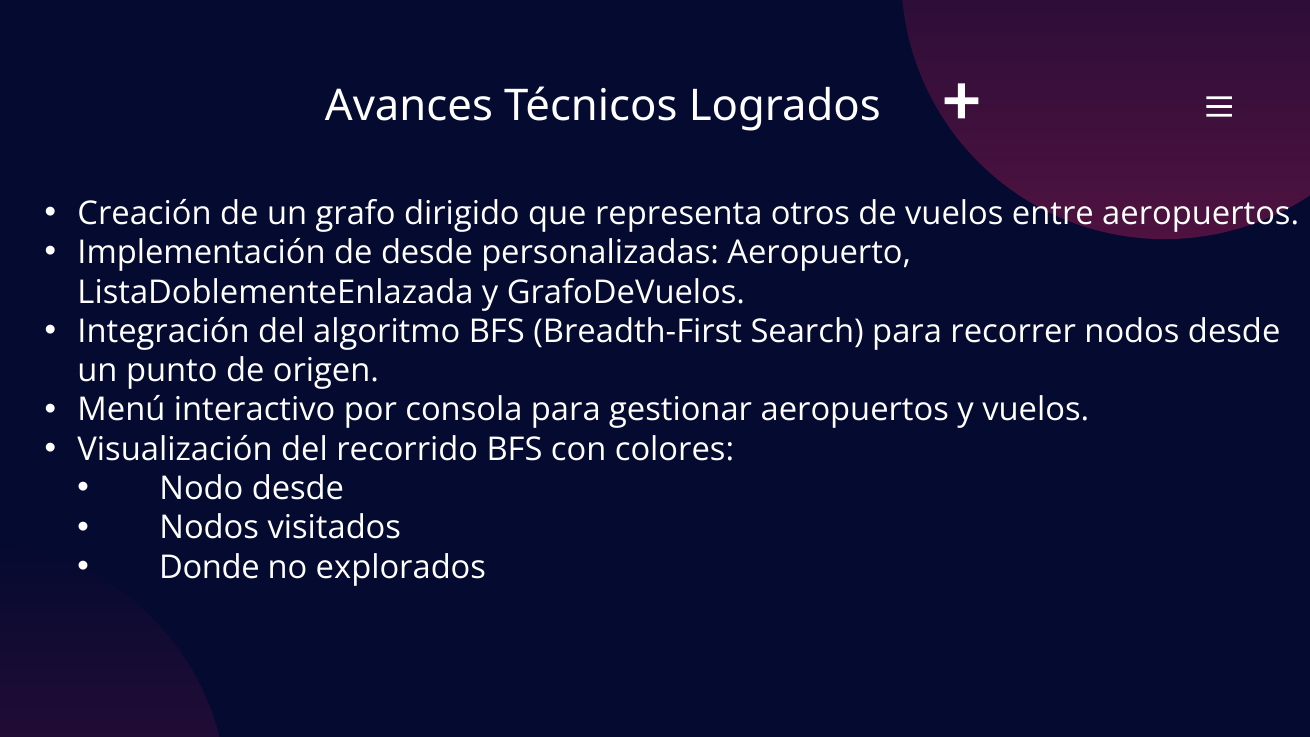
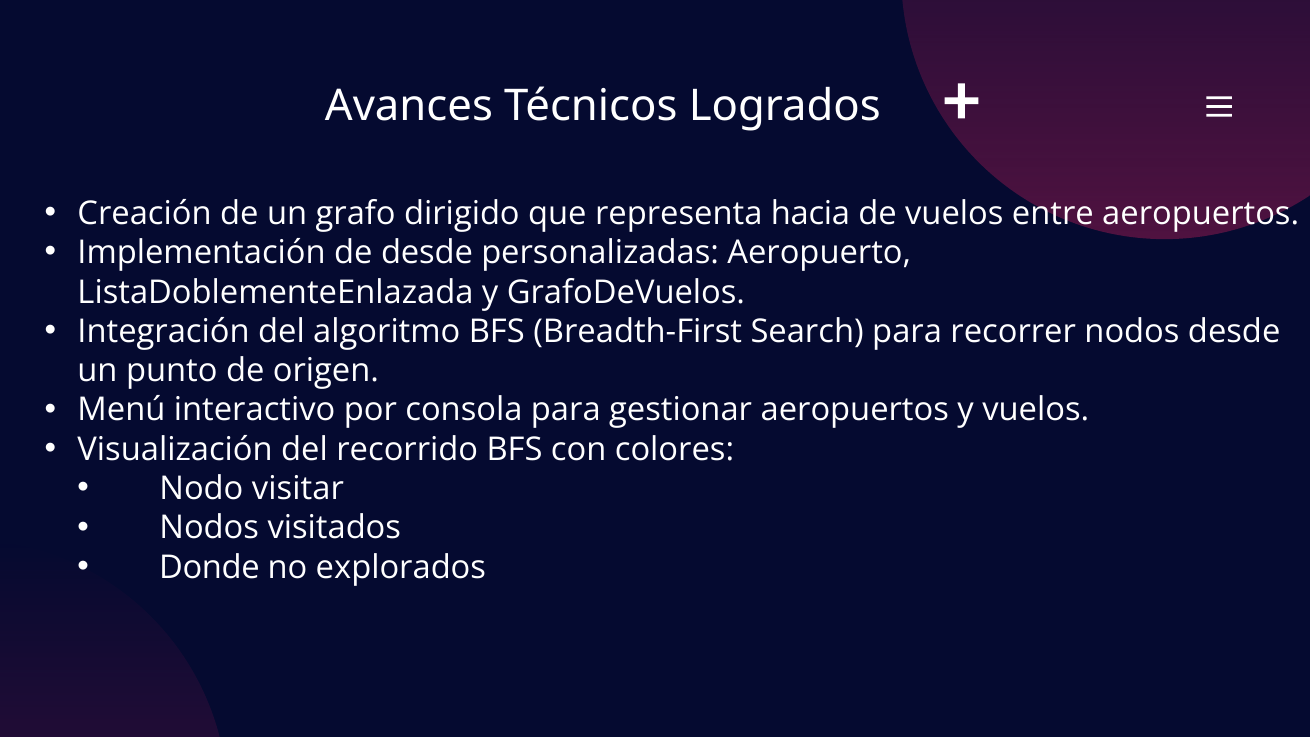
otros: otros -> hacia (811, 214)
Nodo desde: desde -> visitar (298, 489)
